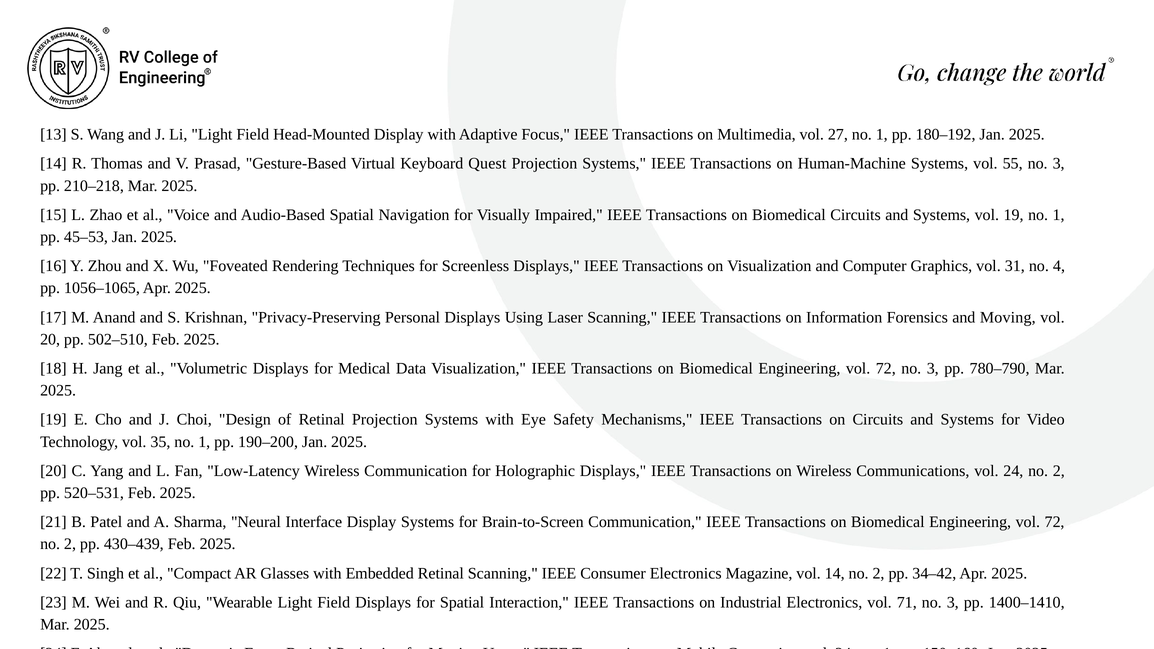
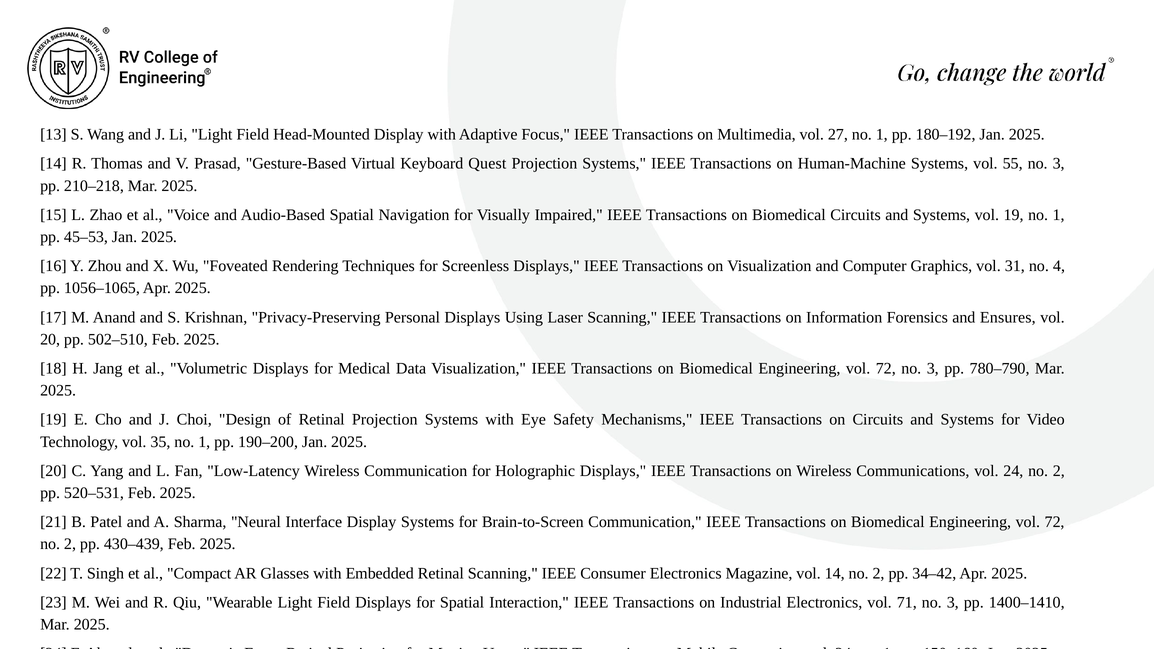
and Moving: Moving -> Ensures (1008, 317)
